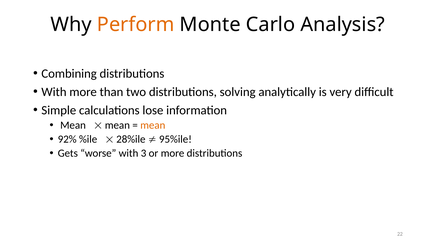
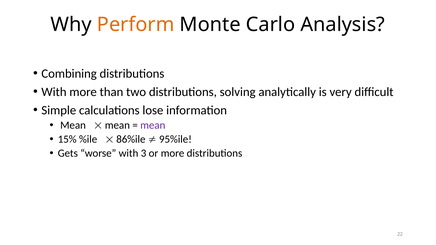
mean colour: orange -> purple (153, 125)
92%: 92% -> 15% (67, 139)
28%ile: 28%ile -> 86%ile (131, 139)
